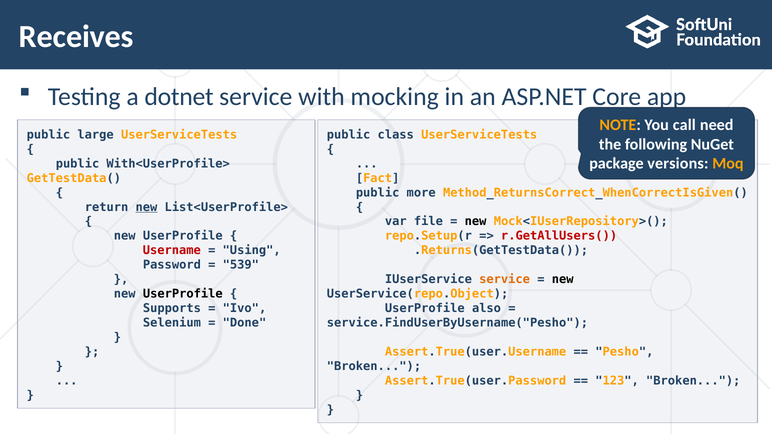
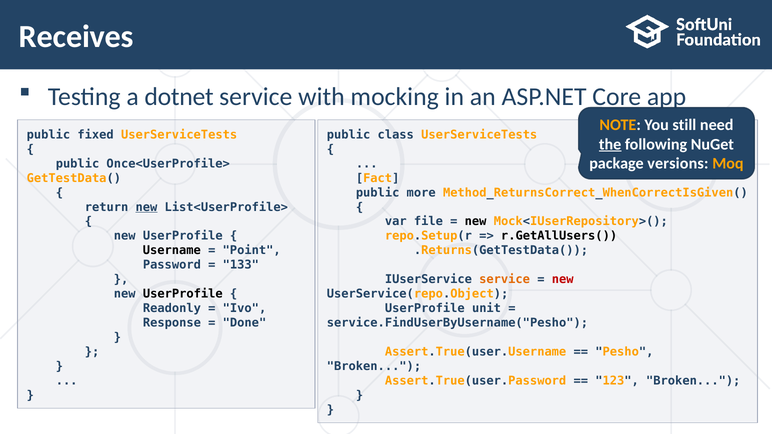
call: call -> still (684, 125)
large: large -> fixed (96, 135)
the underline: none -> present (610, 144)
With<UserProfile>: With<UserProfile> -> Once<UserProfile> (168, 164)
r.GetAllUsers( colour: red -> black (559, 236)
Username colour: red -> black (172, 251)
Using: Using -> Point (252, 251)
539: 539 -> 133 (241, 265)
new colour: black -> red (563, 280)
Supports: Supports -> Readonly (172, 308)
also: also -> unit (487, 308)
Selenium: Selenium -> Response (172, 323)
